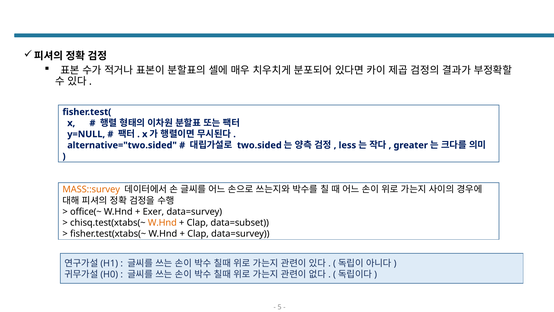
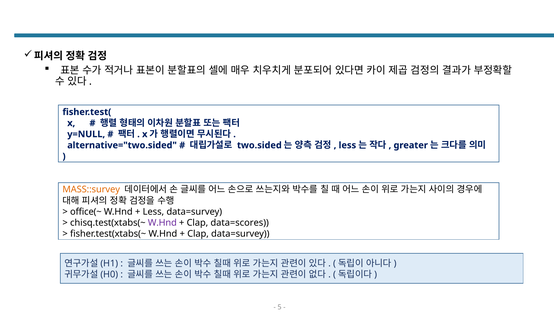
Exer: Exer -> Less (153, 211)
W.Hnd colour: orange -> purple (162, 223)
data=subset: data=subset -> data=scores (240, 223)
